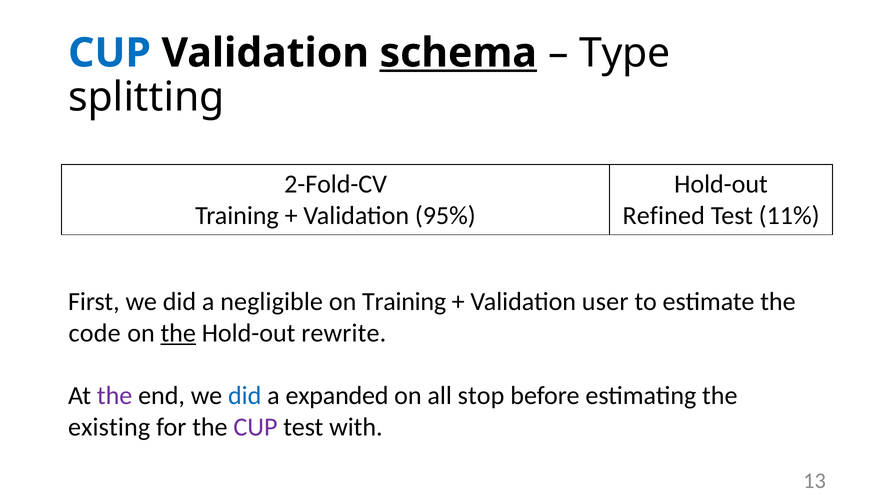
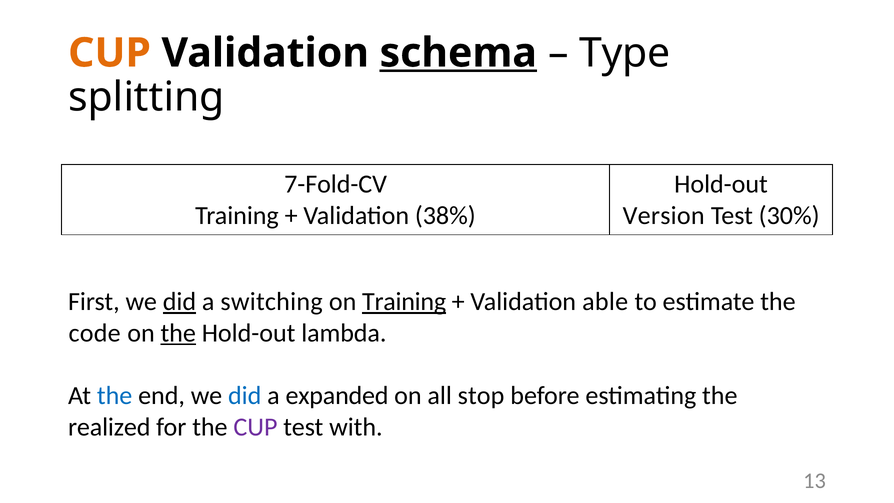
CUP colour: blue -> orange (110, 53)
2-Fold-CV: 2-Fold-CV -> 7-Fold-CV (336, 184)
95%: 95% -> 38% (445, 216)
Refined: Refined -> Version (664, 216)
11%: 11% -> 30% (789, 216)
did underline: none -> present (179, 302)
negligible: negligible -> switching (272, 302)
Training underline: none -> present (404, 302)
user: user -> able (605, 302)
rewrite: rewrite -> lambda (344, 333)
the colour: purple -> blue (115, 396)
existing: existing -> realized (109, 427)
